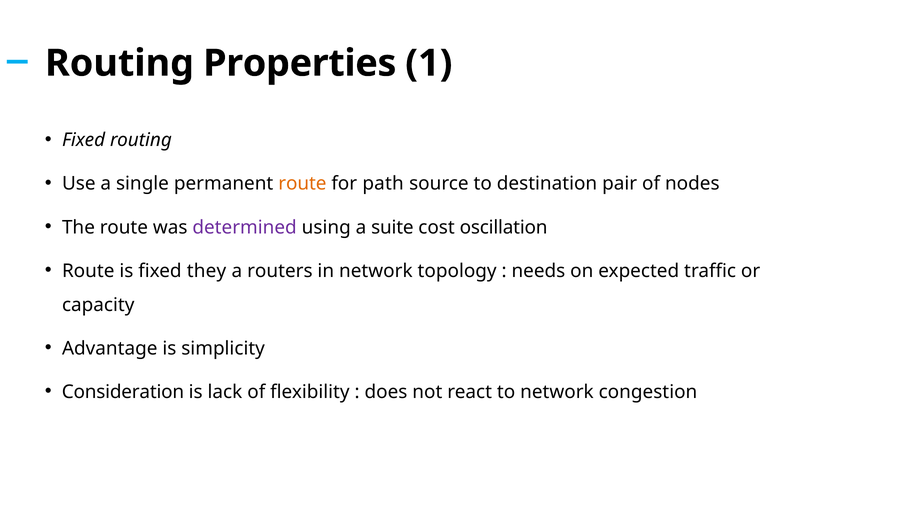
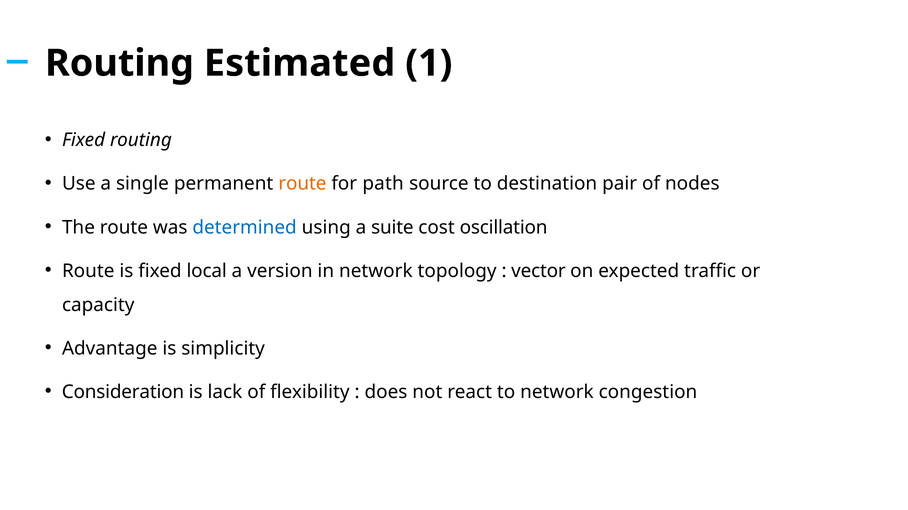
Properties: Properties -> Estimated (300, 63)
determined colour: purple -> blue (245, 228)
they: they -> local (207, 271)
routers: routers -> version (280, 271)
needs: needs -> vector (538, 271)
